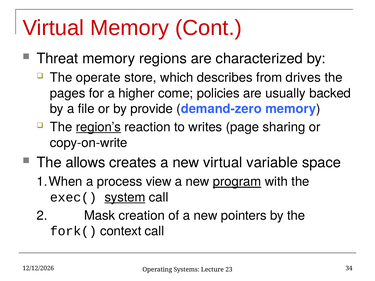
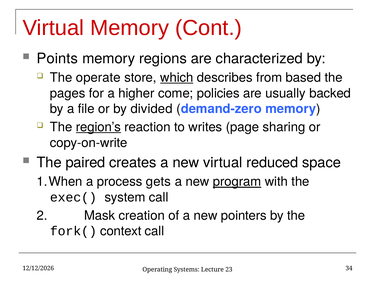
Threat: Threat -> Points (57, 59)
which underline: none -> present (177, 78)
drives: drives -> based (303, 78)
provide: provide -> divided (152, 109)
allows: allows -> paired (85, 163)
variable: variable -> reduced (272, 163)
view: view -> gets (158, 182)
system underline: present -> none (125, 197)
